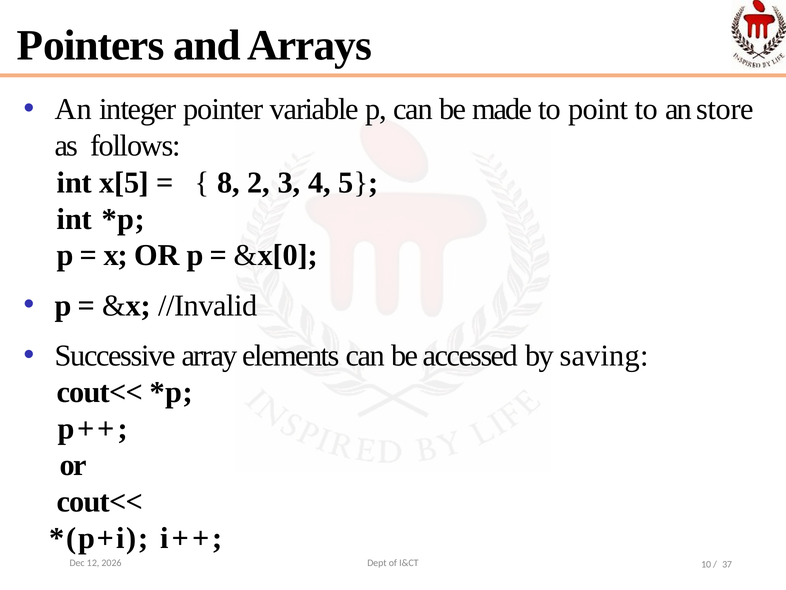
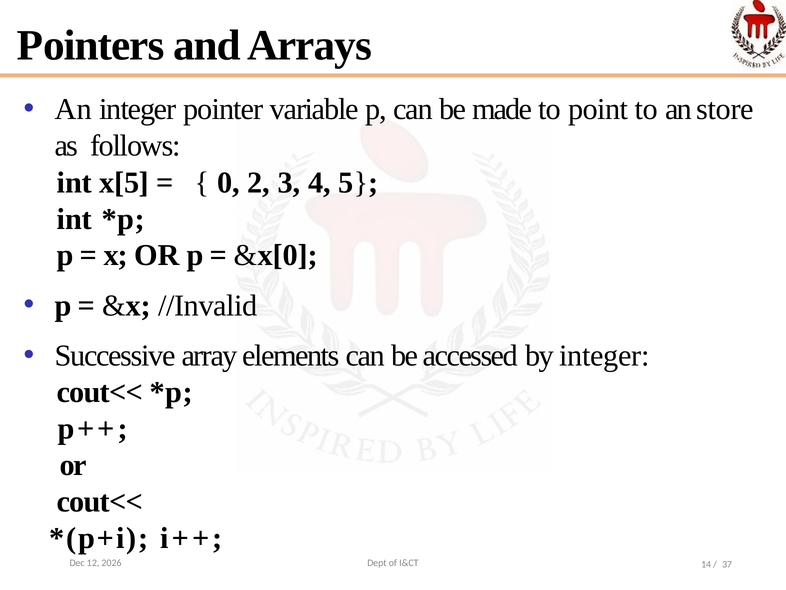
8: 8 -> 0 (228, 183)
by saving: saving -> integer (604, 356)
10: 10 -> 14 (706, 565)
